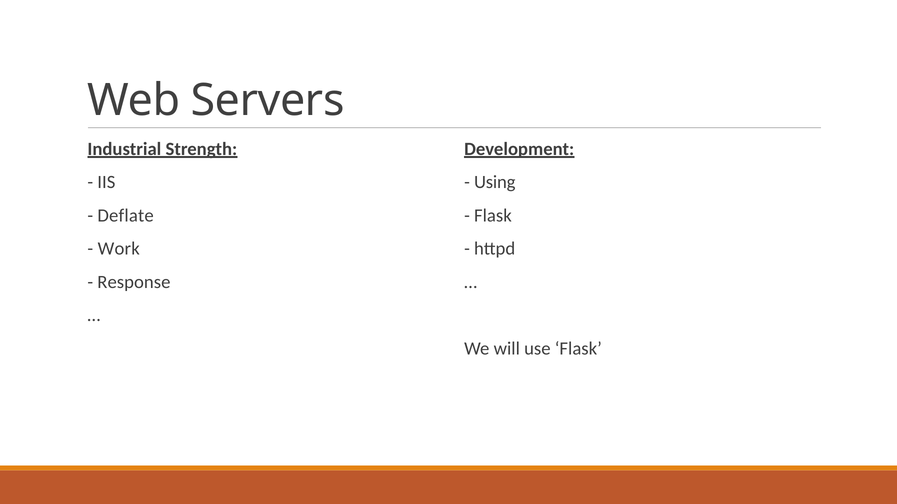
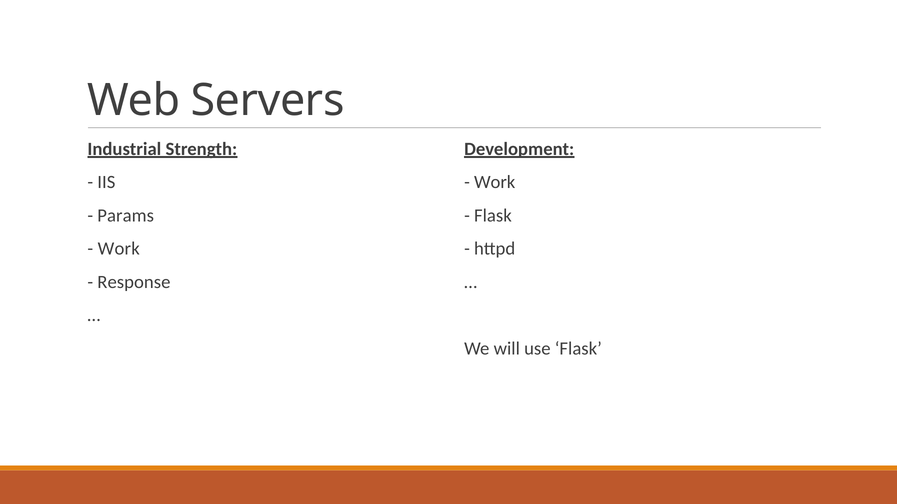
Using: Using -> Work (495, 182)
Deflate: Deflate -> Params (126, 216)
